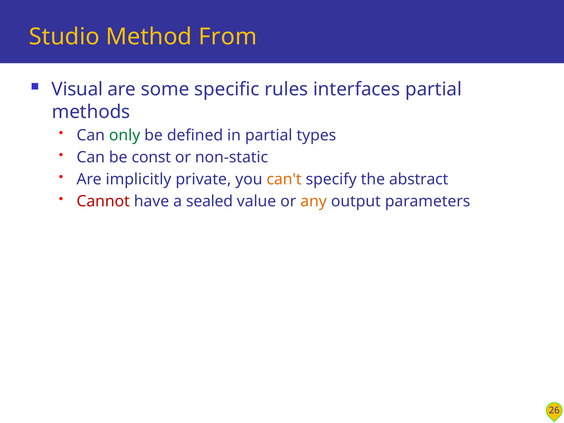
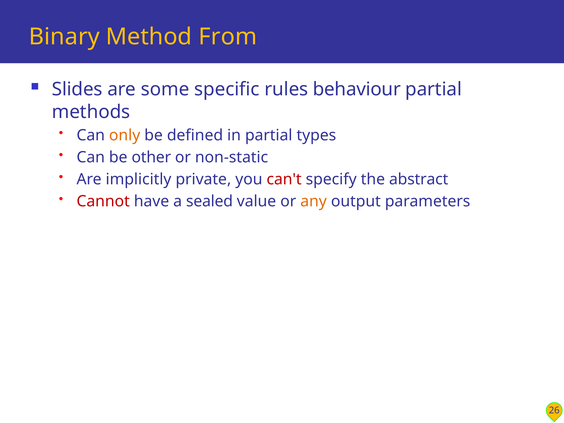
Studio: Studio -> Binary (64, 37)
Visual: Visual -> Slides (77, 89)
interfaces: interfaces -> behaviour (357, 89)
only colour: green -> orange (125, 135)
const: const -> other (151, 157)
can't colour: orange -> red (284, 179)
